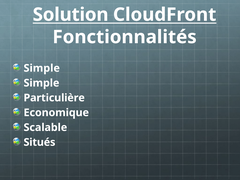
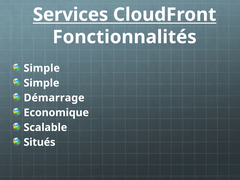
Solution: Solution -> Services (71, 15)
Particulière: Particulière -> Démarrage (54, 98)
